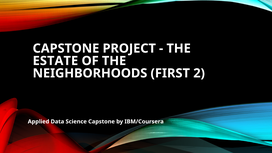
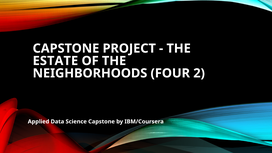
FIRST: FIRST -> FOUR (170, 73)
